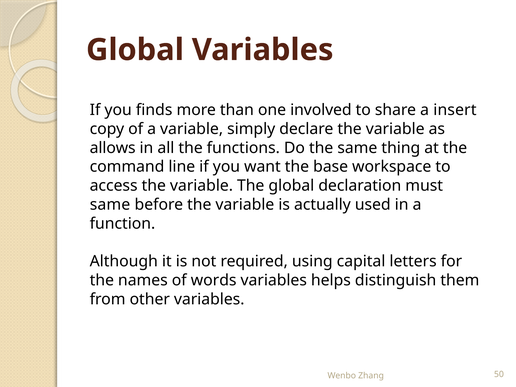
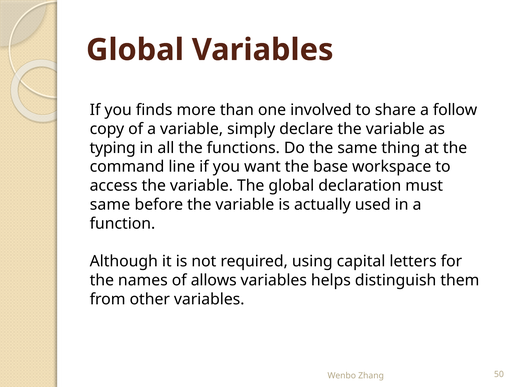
insert: insert -> follow (455, 110)
allows: allows -> typing (113, 148)
words: words -> allows (214, 280)
